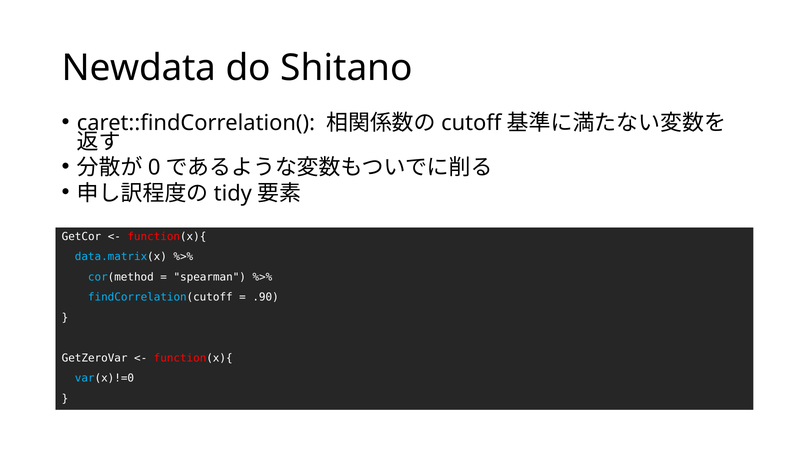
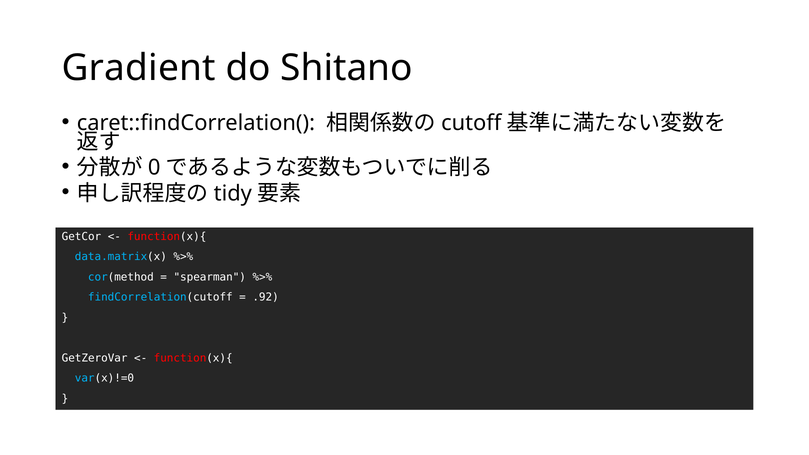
Newdata: Newdata -> Gradient (139, 68)
.90: .90 -> .92 (266, 297)
